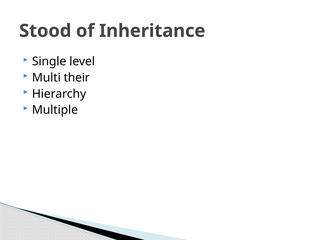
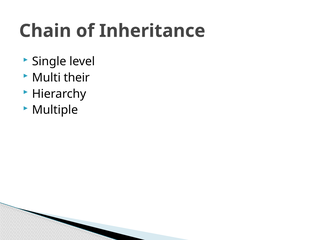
Stood: Stood -> Chain (45, 31)
